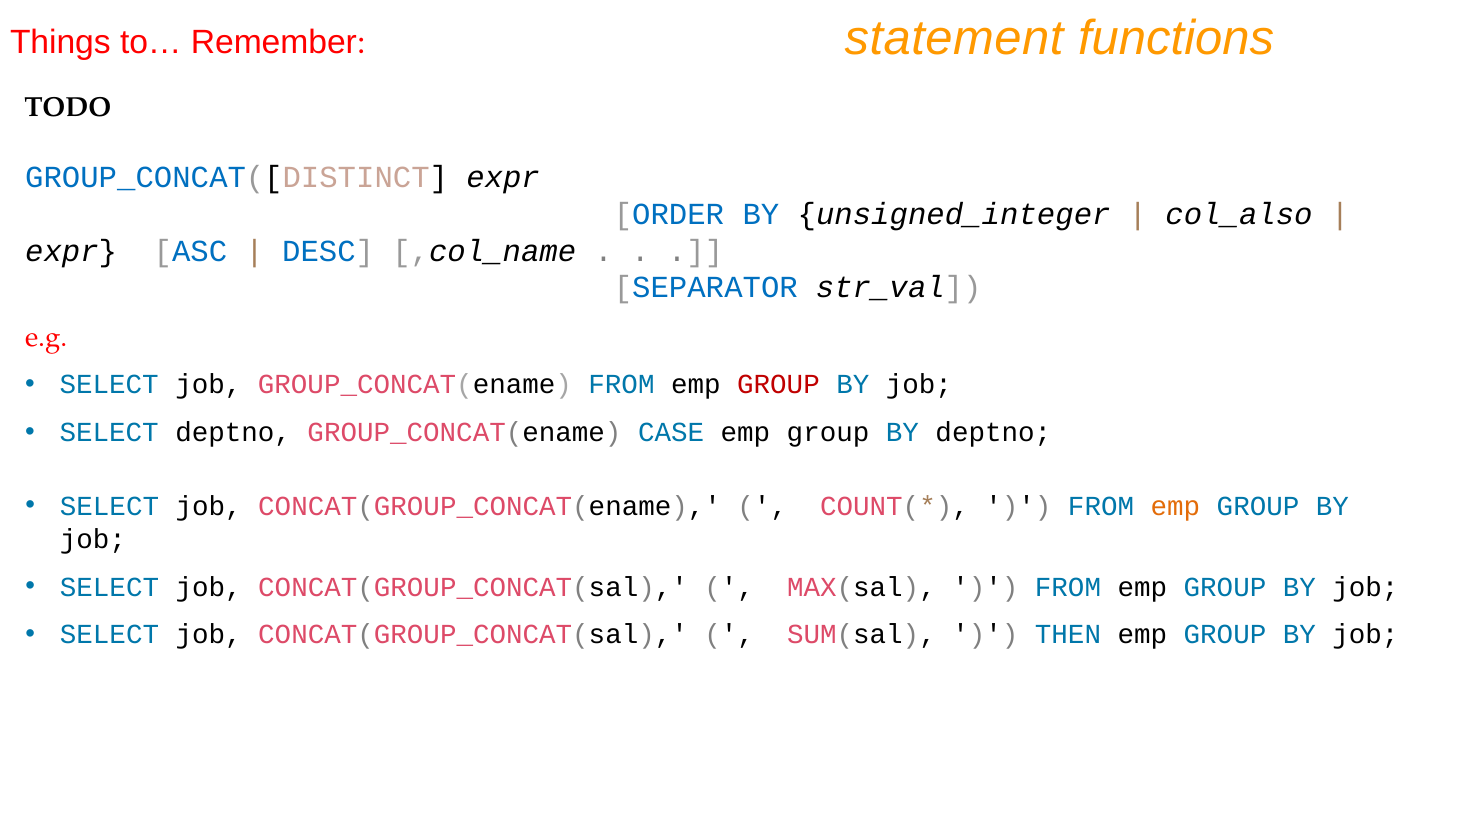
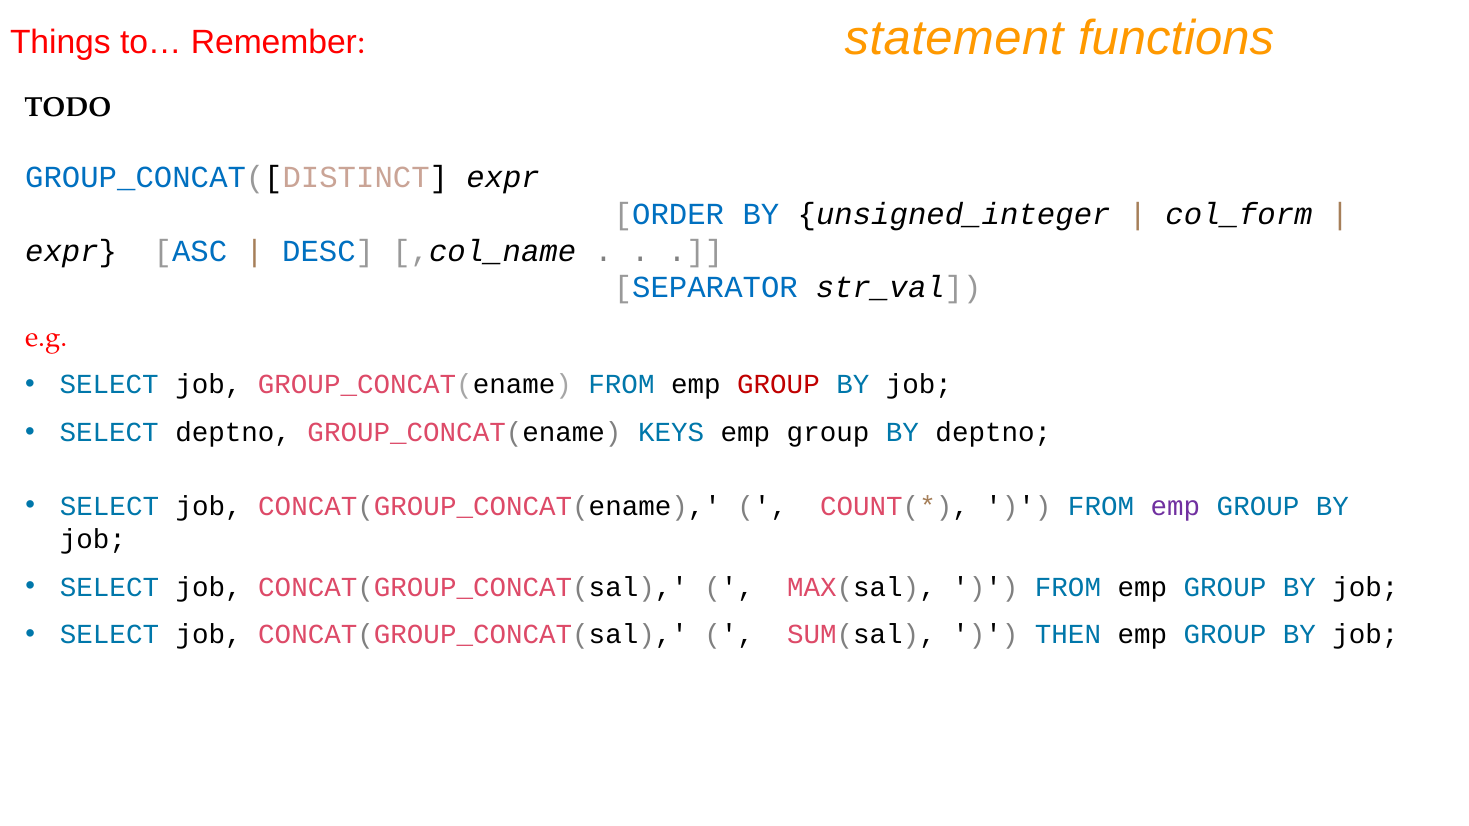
col_also: col_also -> col_form (1239, 214)
CASE: CASE -> KEYS (671, 433)
emp colour: orange -> purple (1175, 506)
